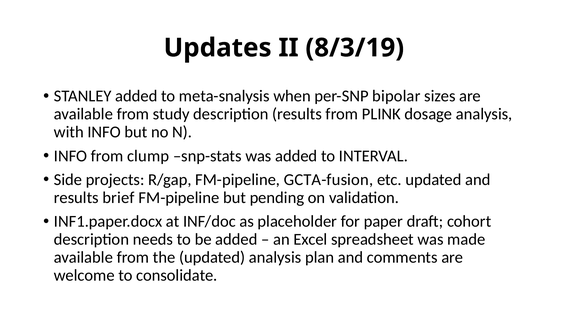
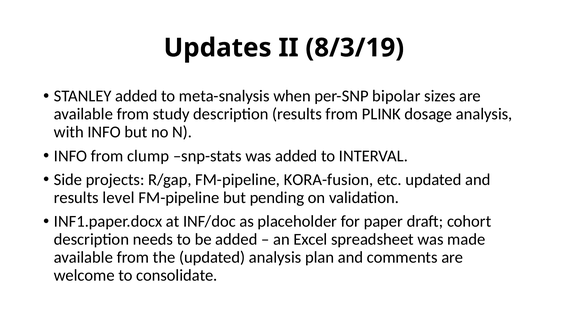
GCTA-fusion: GCTA-fusion -> KORA-fusion (329, 179)
brief: brief -> level (119, 197)
